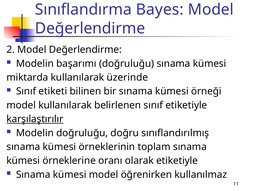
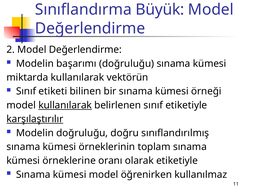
Bayes: Bayes -> Büyük (160, 10)
üzerinde: üzerinde -> vektörün (127, 77)
kullanılarak underline: none -> present (65, 105)
